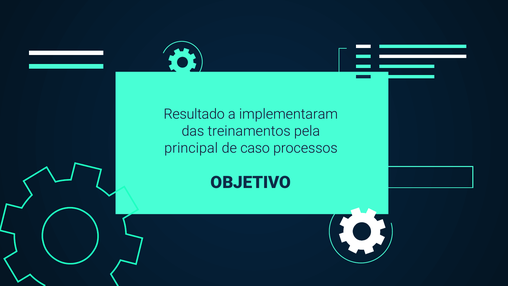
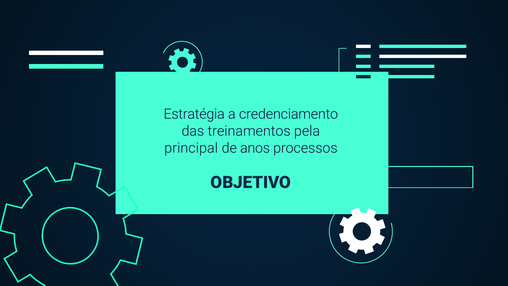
Resultado: Resultado -> Estratégia (194, 114)
implementaram: implementaram -> credenciamento (289, 114)
caso: caso -> anos (255, 148)
